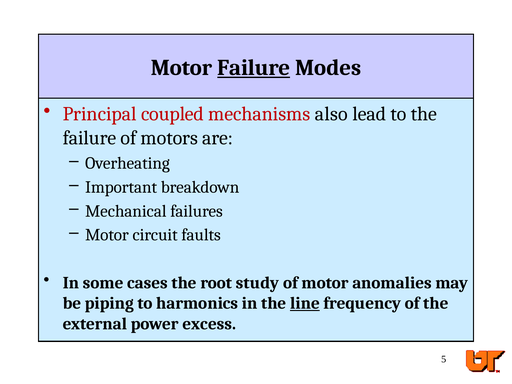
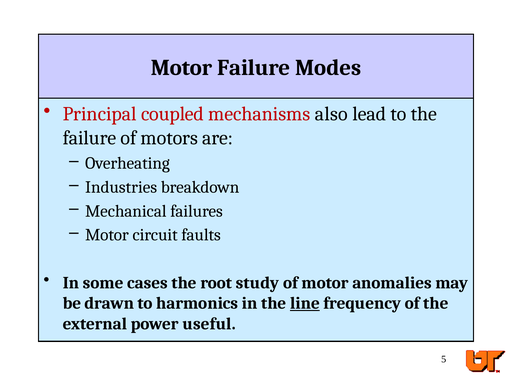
Failure underline: present -> none (254, 68)
Important: Important -> Industries (121, 187)
piping: piping -> drawn (109, 303)
excess: excess -> useful (209, 324)
